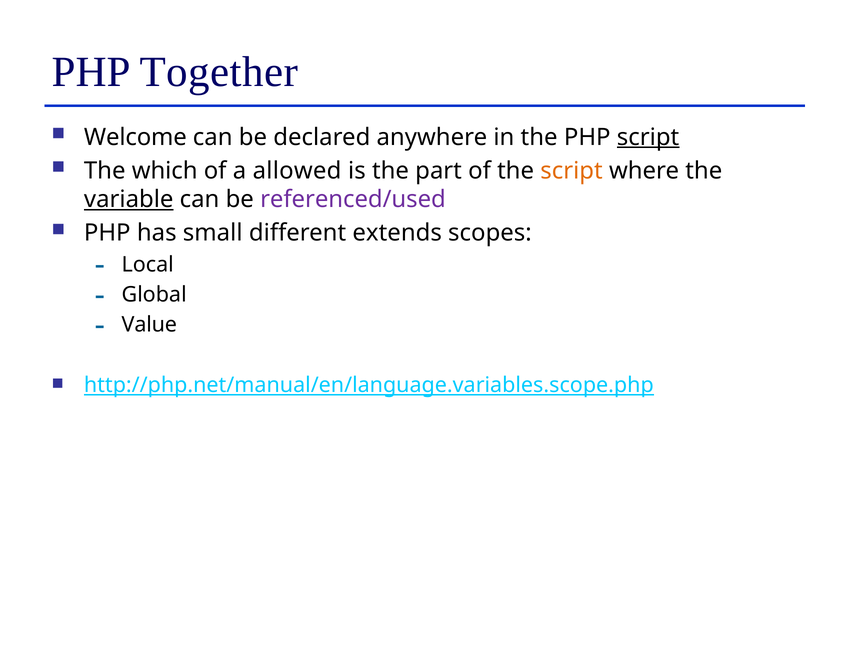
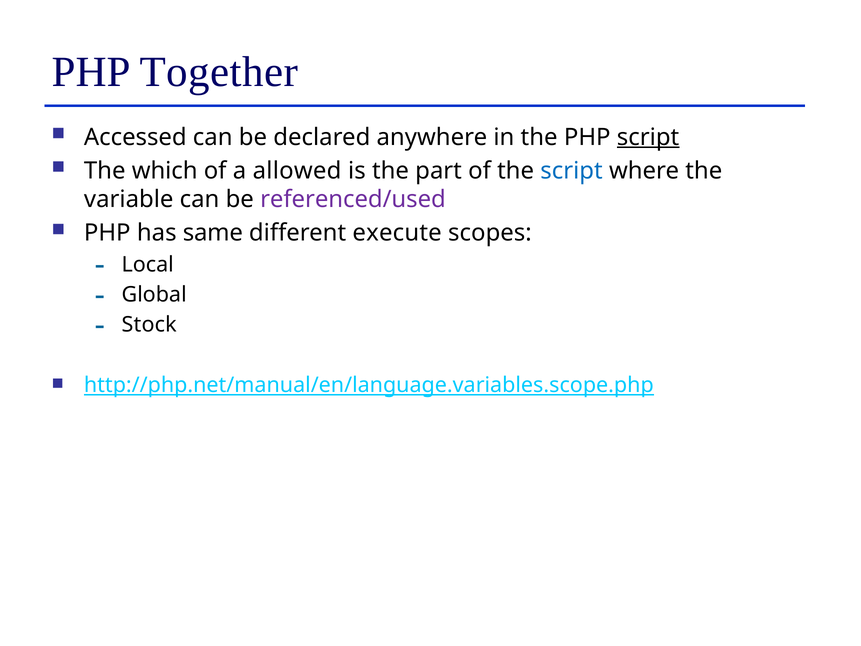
Welcome: Welcome -> Accessed (135, 137)
script colour: orange -> blue (572, 171)
variable underline: present -> none (129, 199)
small: small -> same (213, 233)
extends: extends -> execute (397, 233)
Value: Value -> Stock (149, 325)
